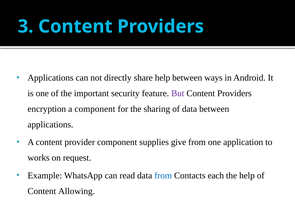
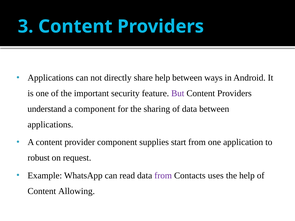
encryption: encryption -> understand (47, 109)
give: give -> start (179, 142)
works: works -> robust (39, 158)
from colour: blue -> purple (163, 176)
each: each -> uses (216, 176)
